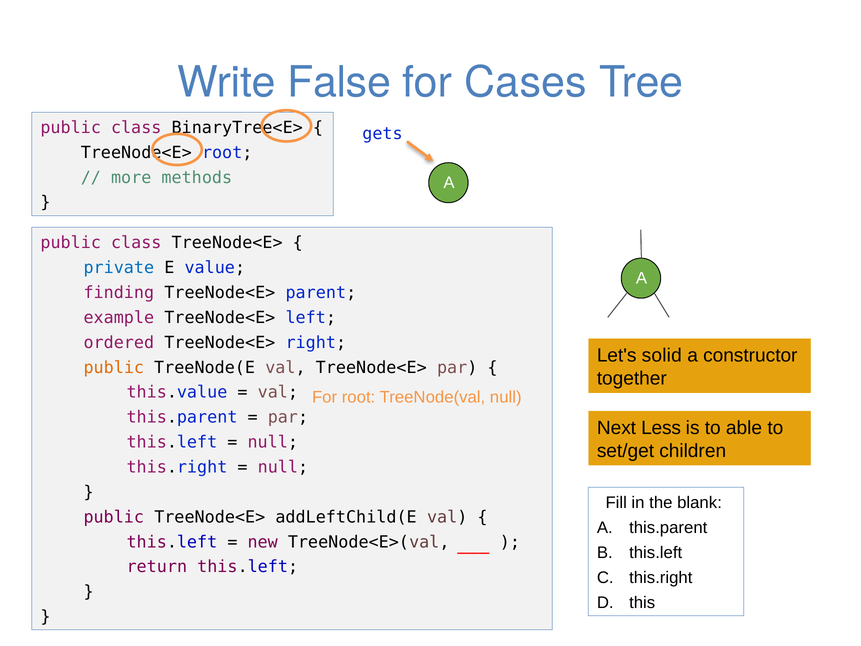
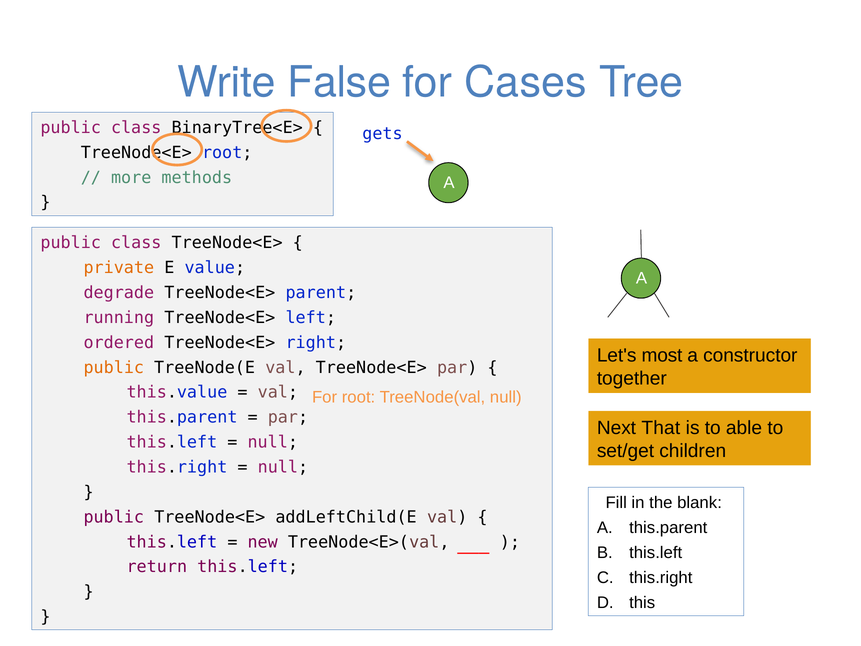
private colour: blue -> orange (119, 268)
finding: finding -> degrade (119, 293)
example: example -> running (119, 318)
solid: solid -> most (662, 356)
Less: Less -> That (661, 428)
